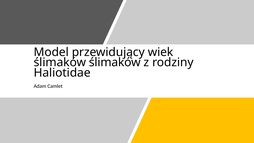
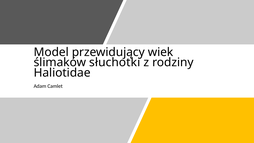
ślimaków ślimaków: ślimaków -> słuchotki (115, 62)
